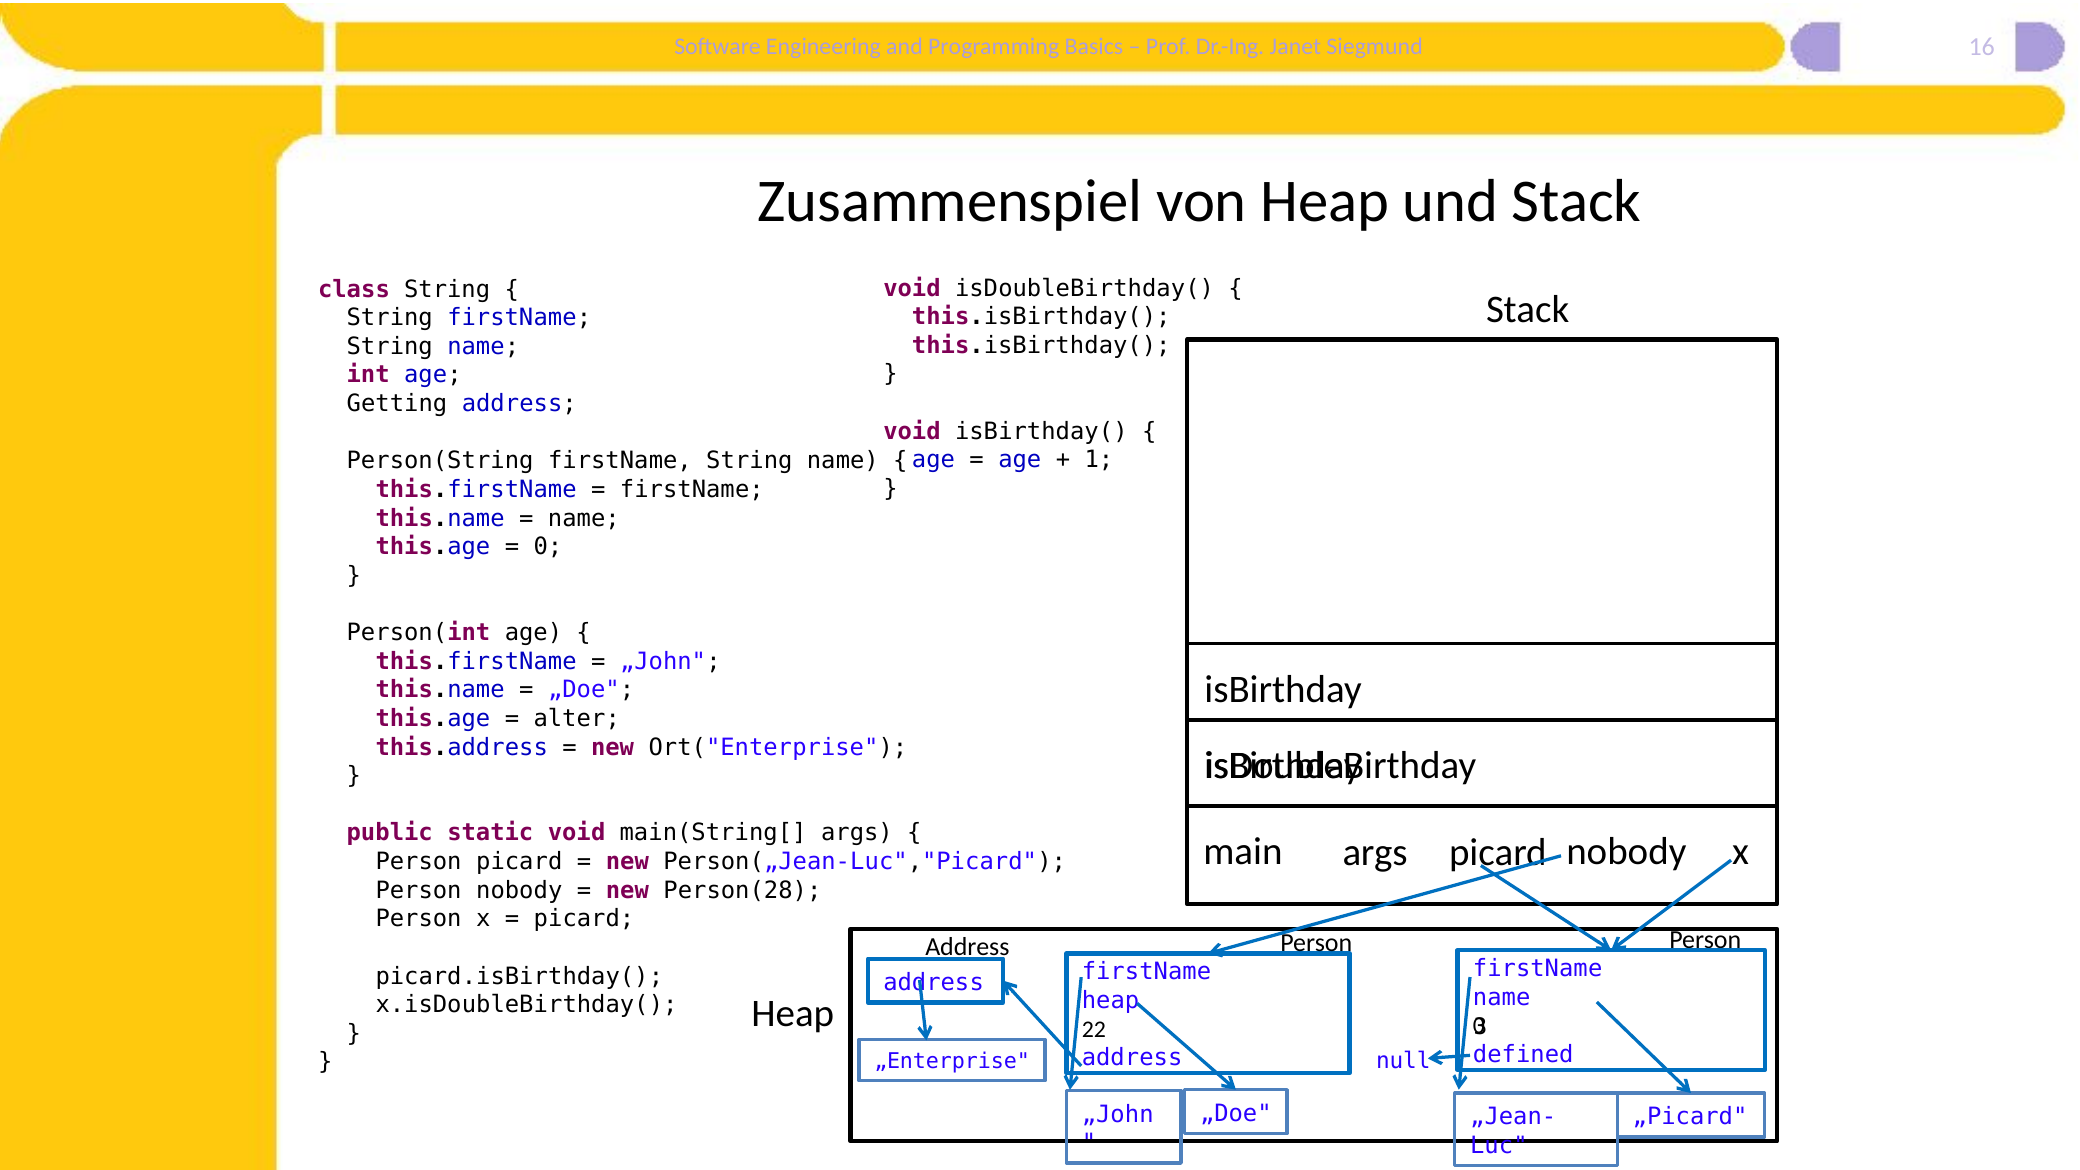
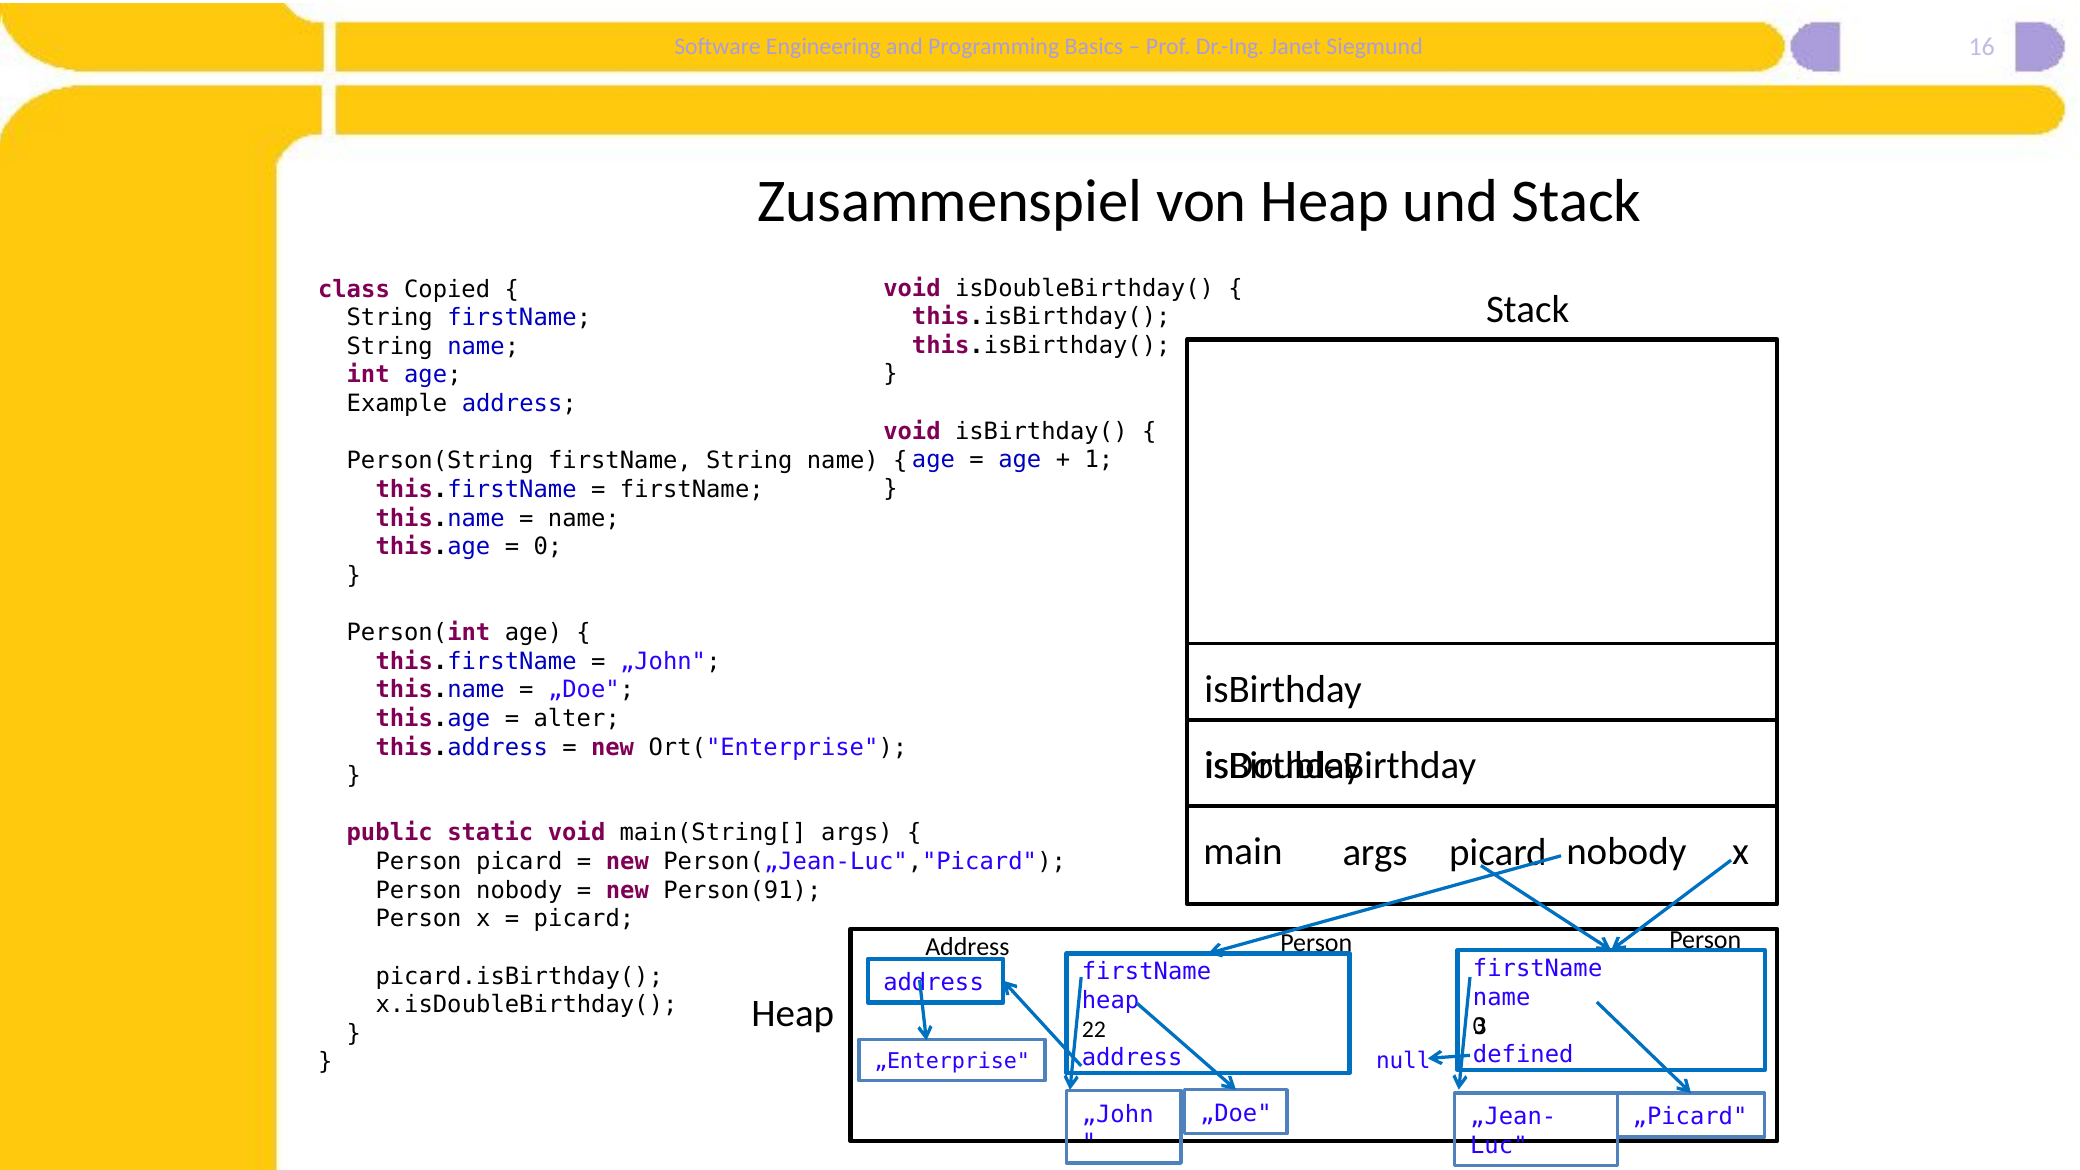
class String: String -> Copied (447, 289)
Getting: Getting -> Example (397, 404)
Person(28: Person(28 -> Person(91 (742, 890)
